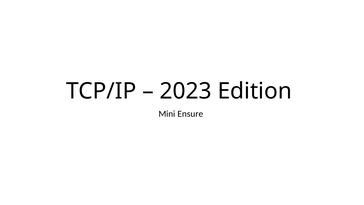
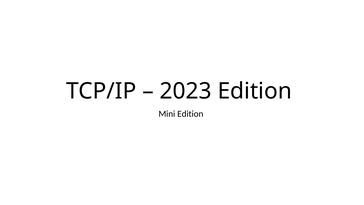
Mini Ensure: Ensure -> Edition (190, 114)
